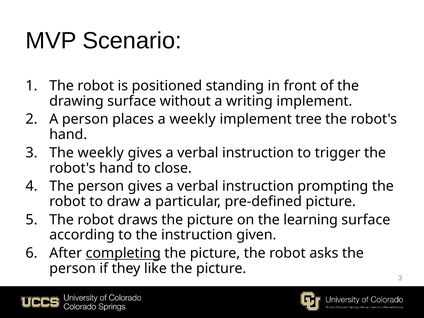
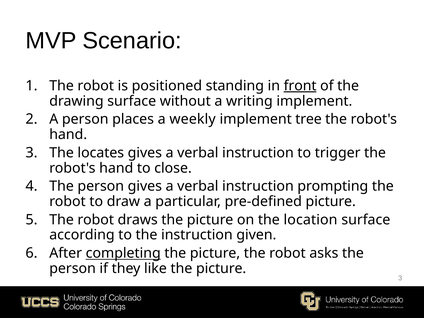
front underline: none -> present (300, 86)
The weekly: weekly -> locates (101, 153)
learning: learning -> location (310, 220)
